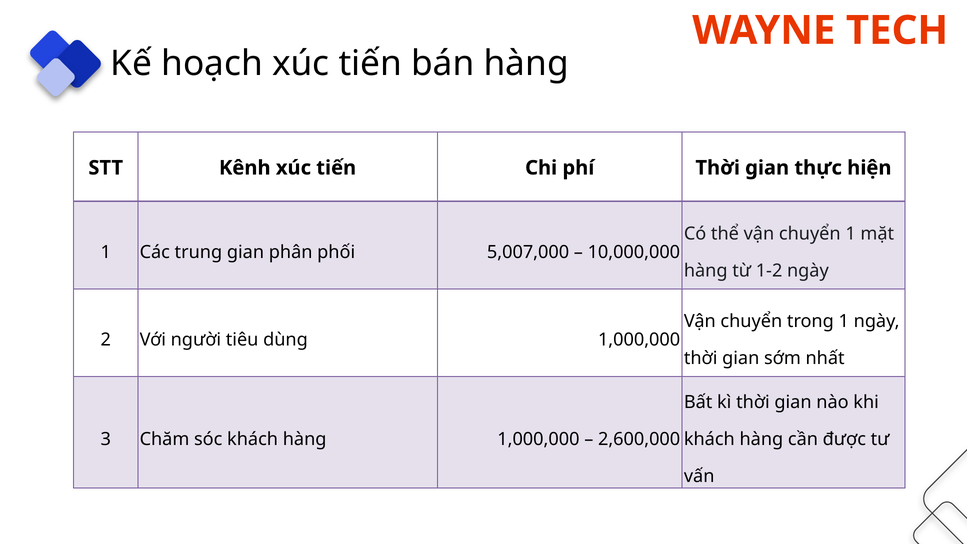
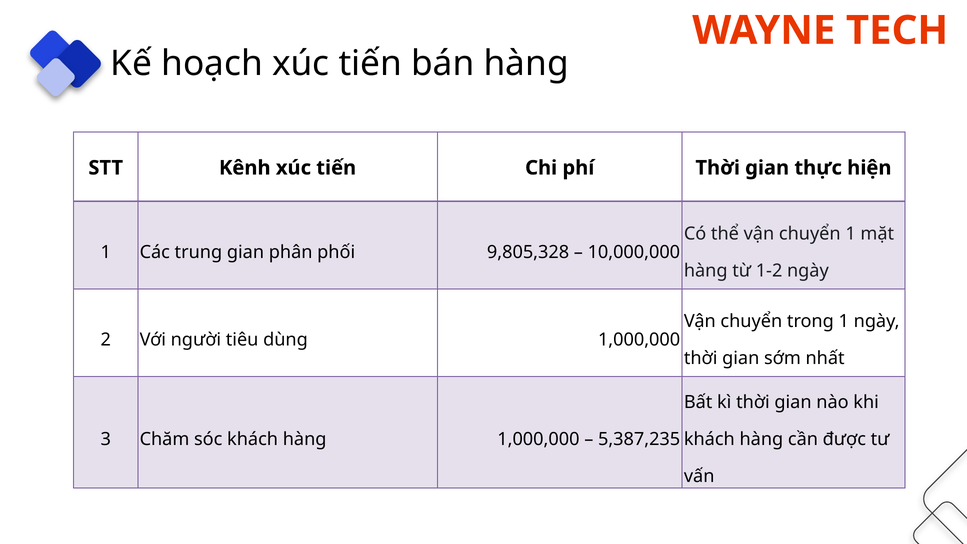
5,007,000: 5,007,000 -> 9,805,328 (528, 252)
2,600,000: 2,600,000 -> 5,387,235 (639, 439)
